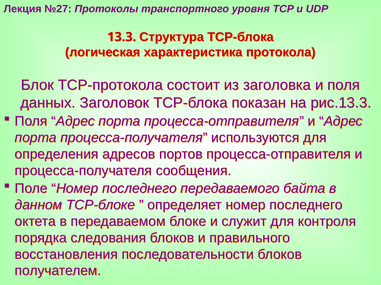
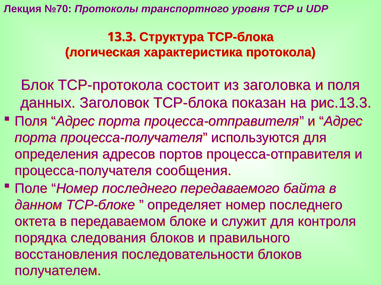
№27: №27 -> №70 (58, 9)
